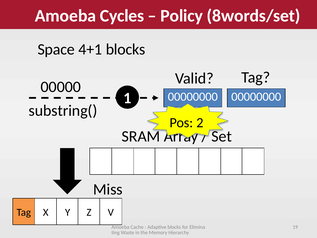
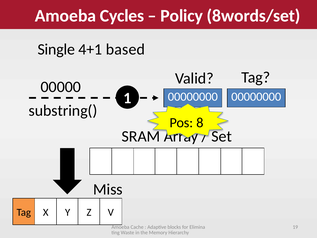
Space: Space -> Single (56, 49)
4+1 blocks: blocks -> based (125, 49)
2: 2 -> 8 (200, 123)
